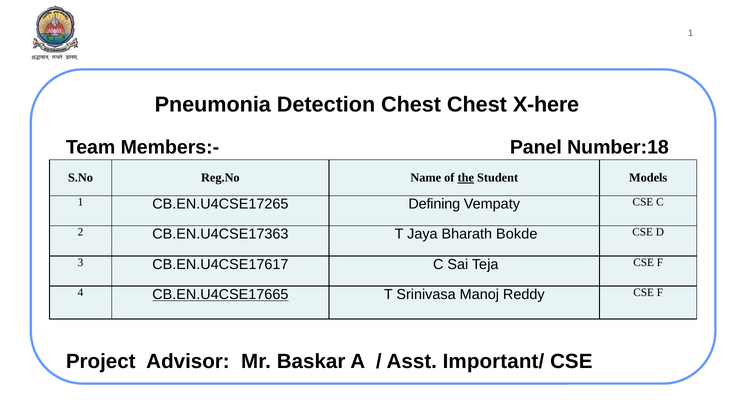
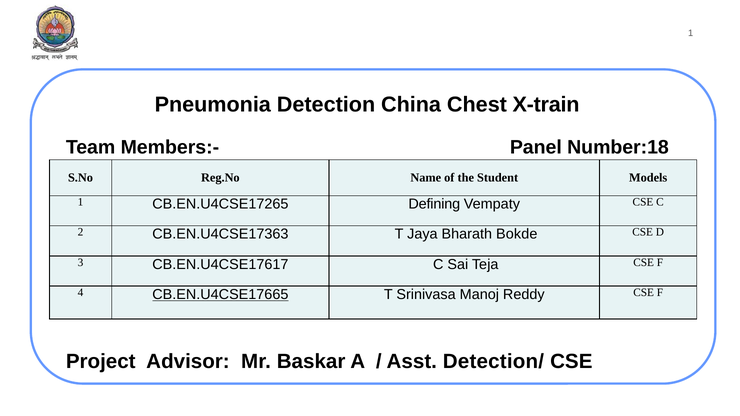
Detection Chest: Chest -> China (411, 105)
X-here: X-here -> X-train (546, 105)
the underline: present -> none (466, 178)
Important/: Important/ -> Detection/ (493, 362)
